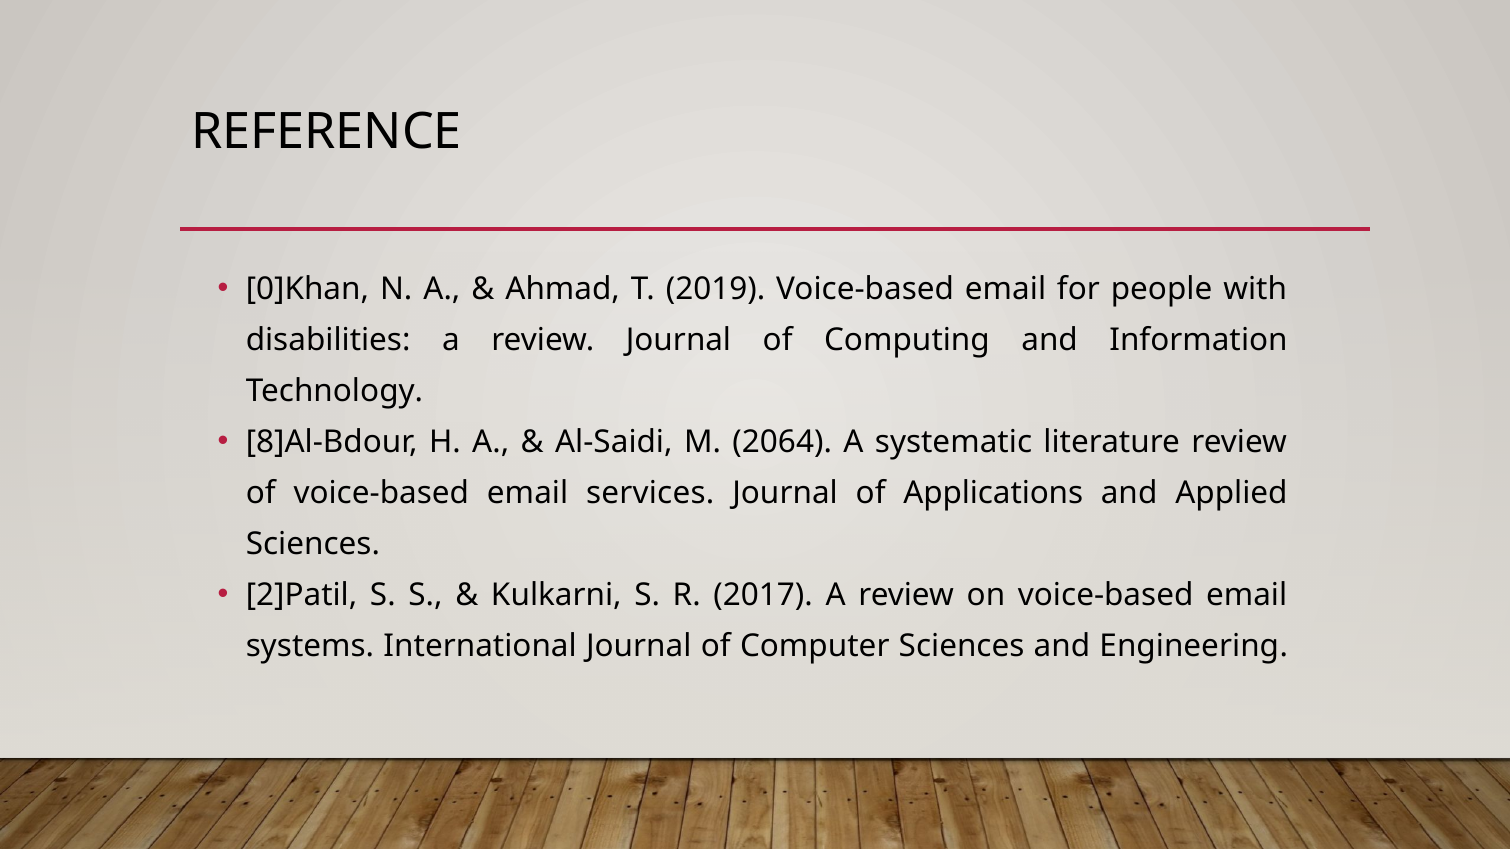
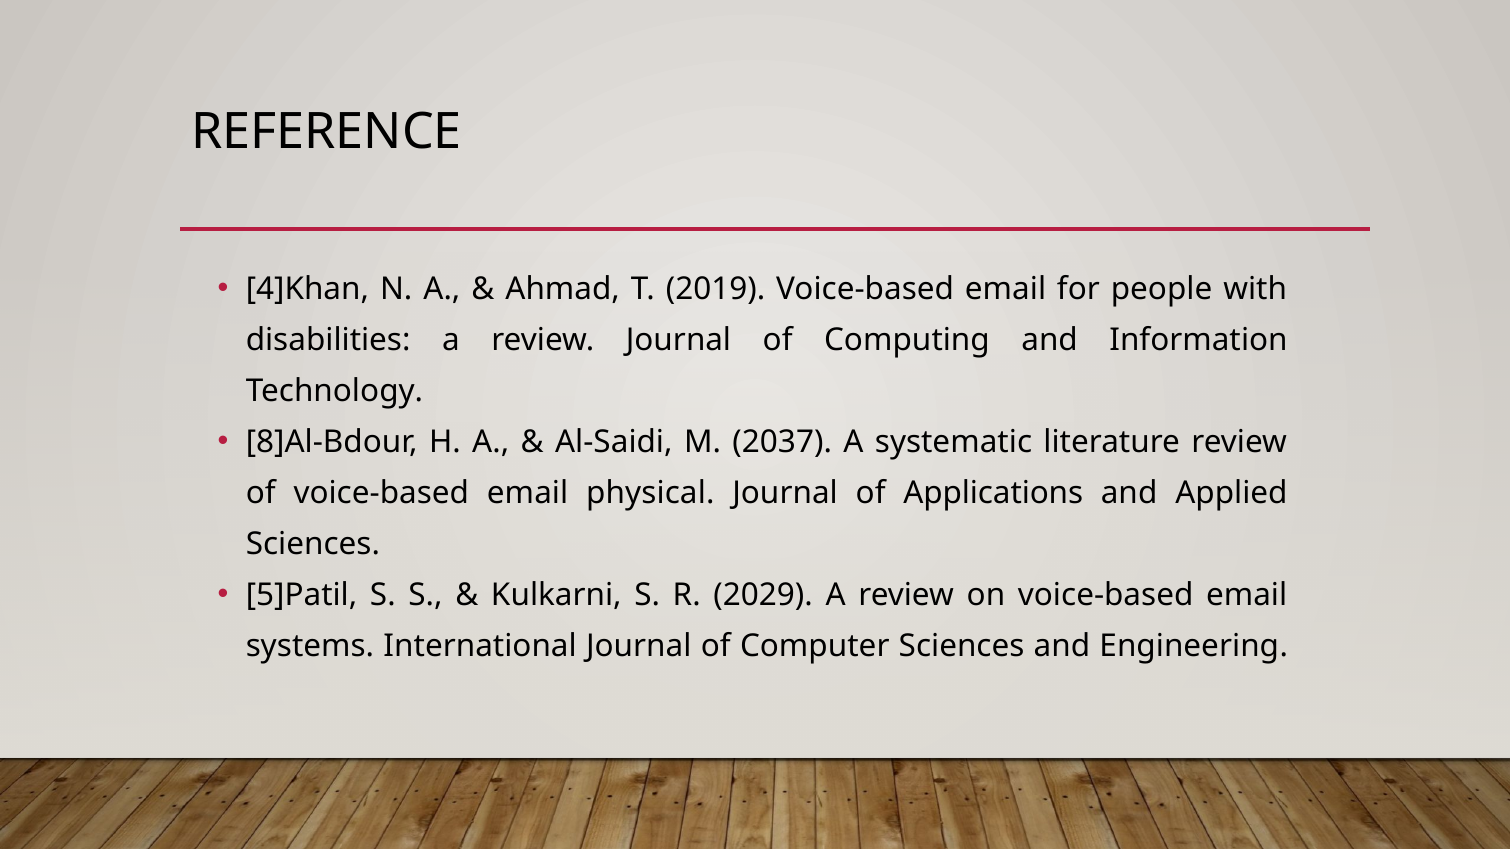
0]Khan: 0]Khan -> 4]Khan (307, 290)
2064: 2064 -> 2037 (782, 442)
services: services -> physical (650, 493)
2]Patil: 2]Patil -> 5]Patil (302, 595)
2017: 2017 -> 2029 (763, 595)
